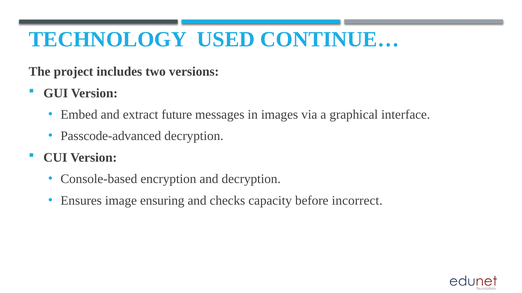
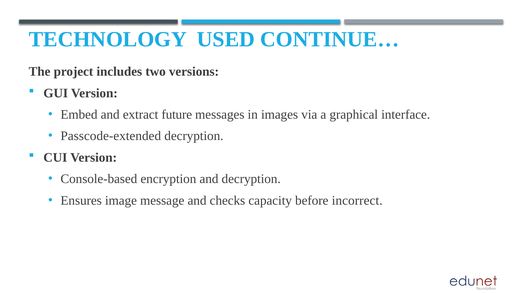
Passcode-advanced: Passcode-advanced -> Passcode-extended (111, 136)
ensuring: ensuring -> message (162, 201)
